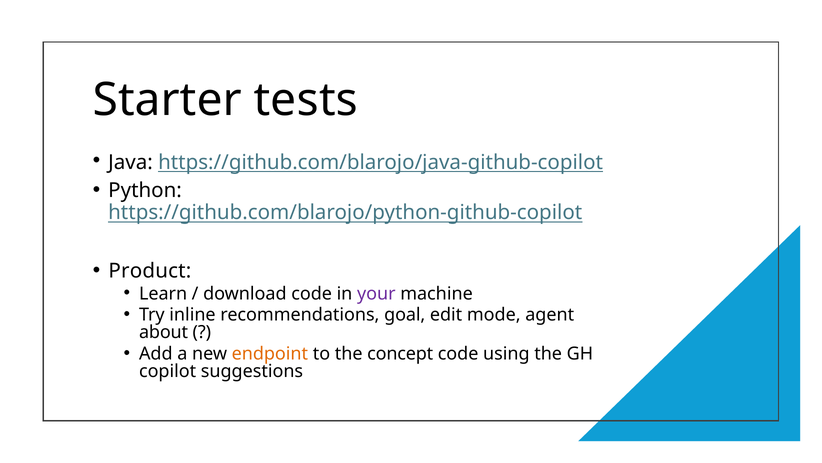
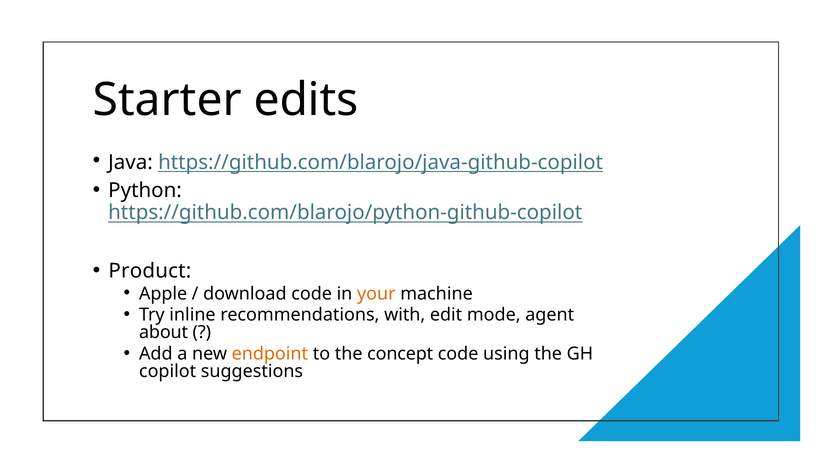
tests: tests -> edits (306, 100)
Learn: Learn -> Apple (163, 293)
your colour: purple -> orange (376, 293)
goal: goal -> with (405, 314)
